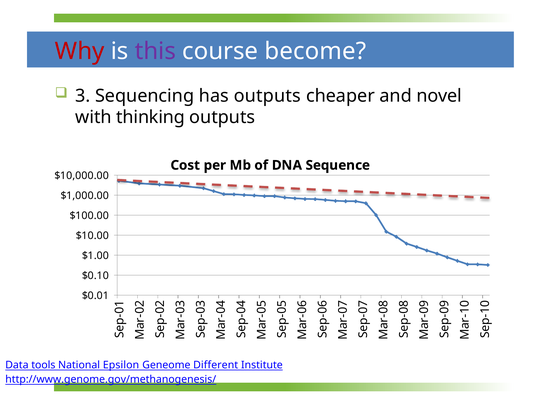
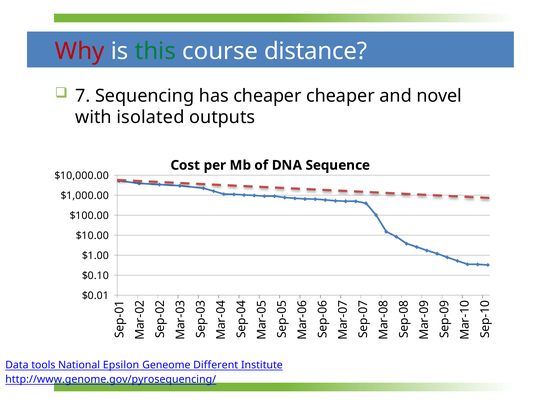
this colour: purple -> green (155, 51)
become: become -> distance (316, 51)
3: 3 -> 7 (83, 96)
has outputs: outputs -> cheaper (267, 96)
thinking: thinking -> isolated (150, 118)
http://www.genome.gov/methanogenesis/: http://www.genome.gov/methanogenesis/ -> http://www.genome.gov/pyrosequencing/ (111, 380)
